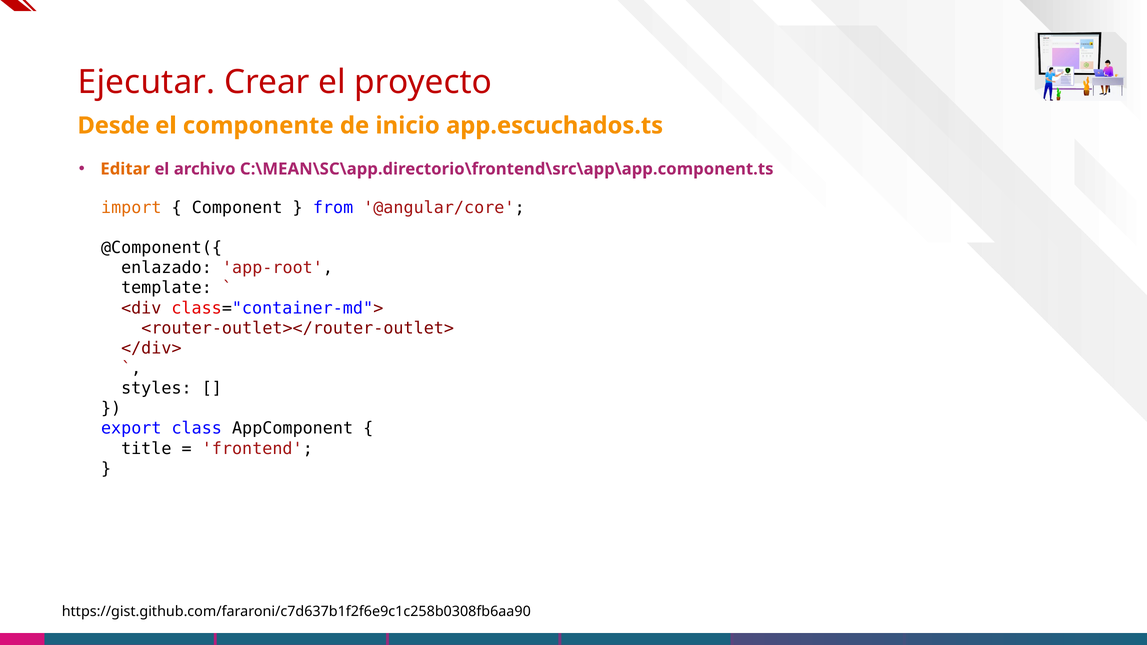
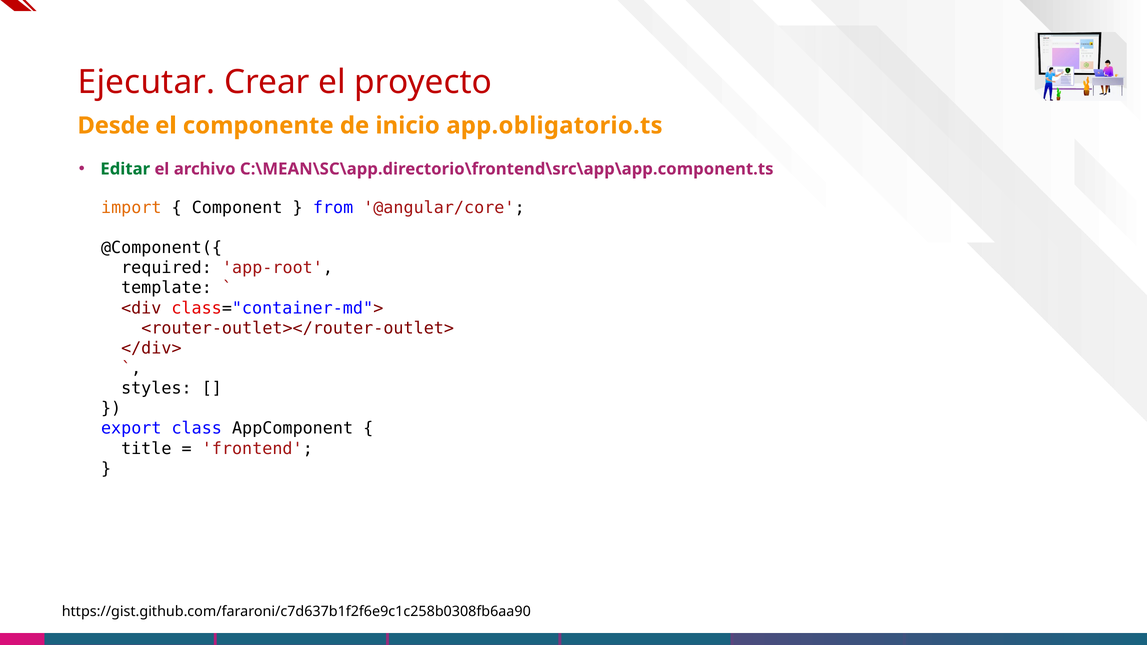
app.escuchados.ts: app.escuchados.ts -> app.obligatorio.ts (554, 126)
Editar colour: orange -> green (125, 169)
enlazado: enlazado -> required (166, 268)
